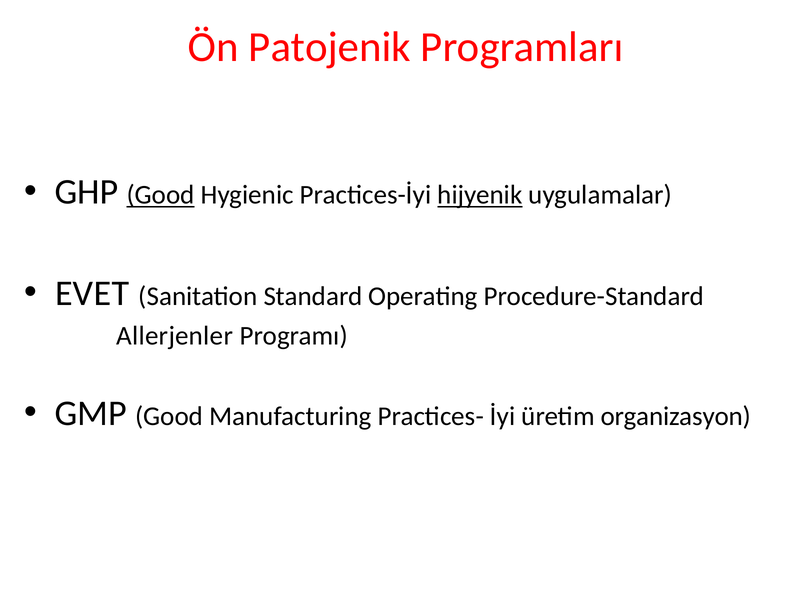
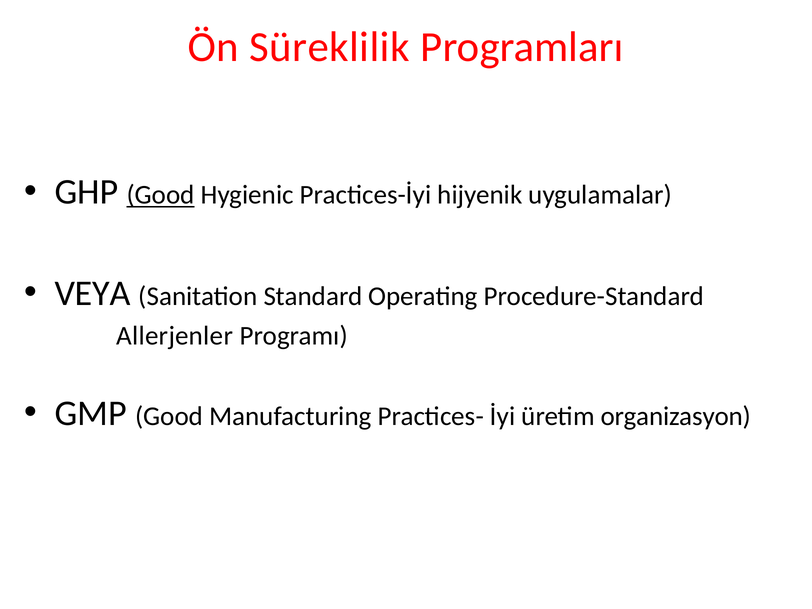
Patojenik: Patojenik -> Süreklilik (329, 47)
hijyenik underline: present -> none (480, 195)
EVET: EVET -> VEYA (92, 293)
